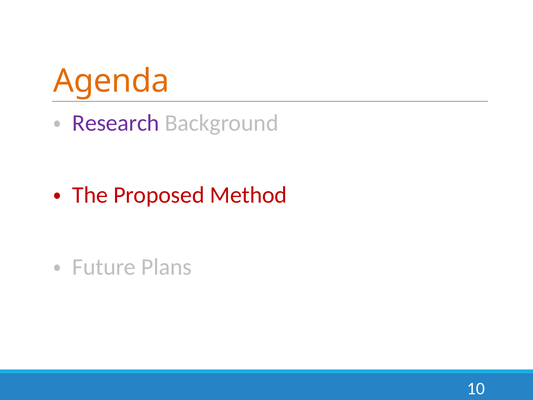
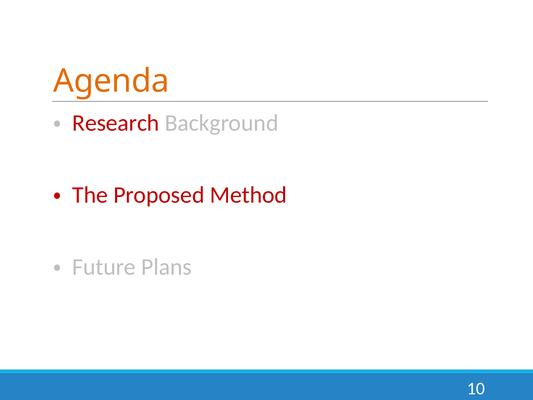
Research colour: purple -> red (116, 123)
